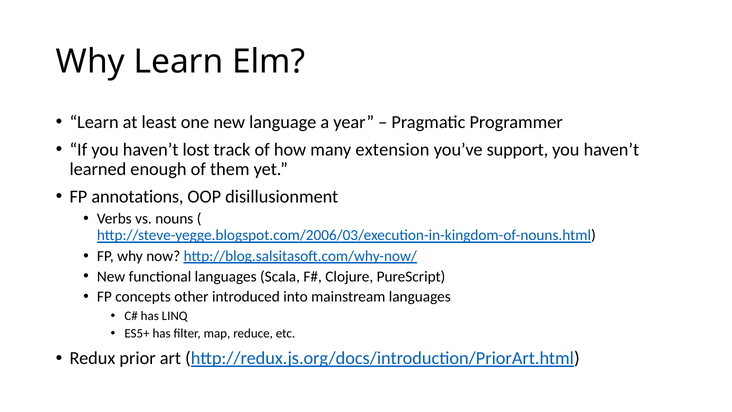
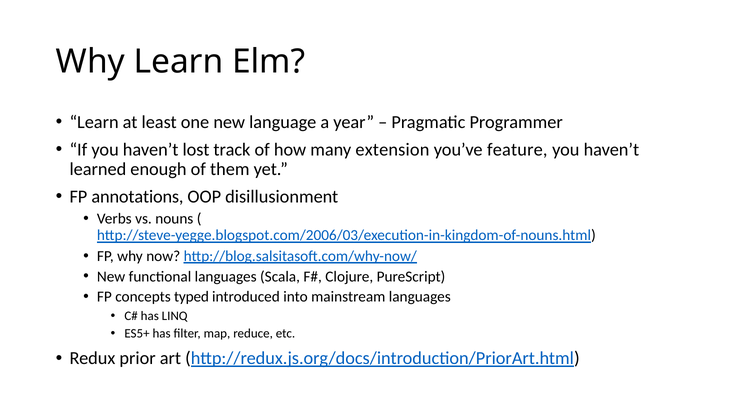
support: support -> feature (517, 150)
other: other -> typed (192, 297)
